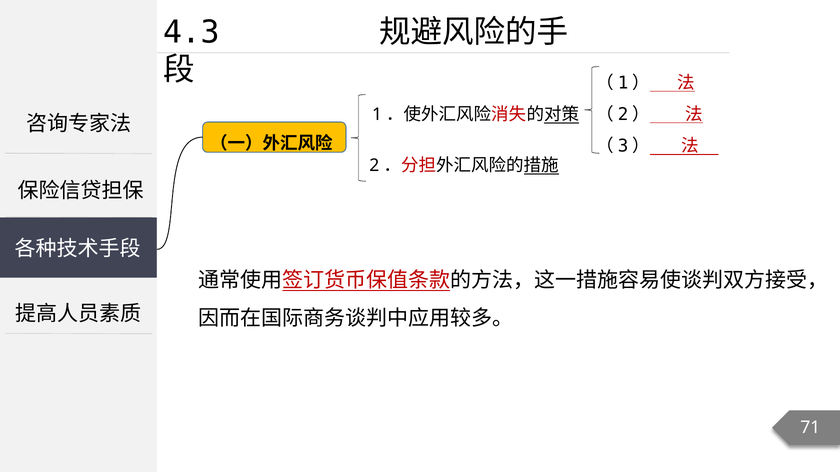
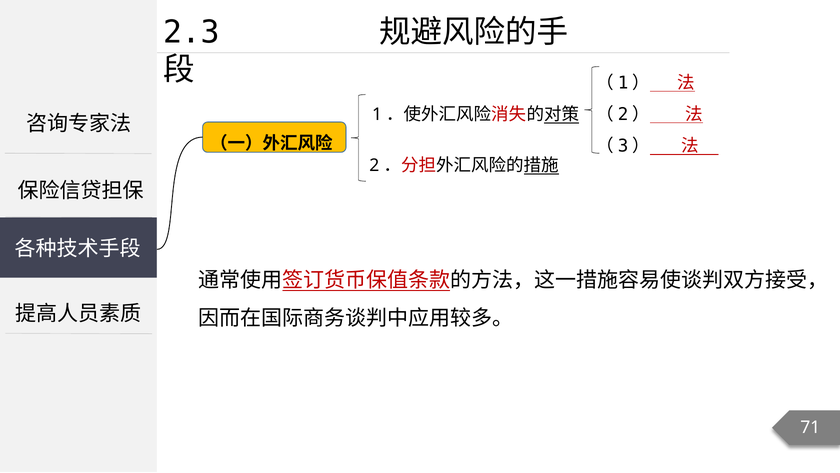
4.3: 4.3 -> 2.3 (191, 32)
